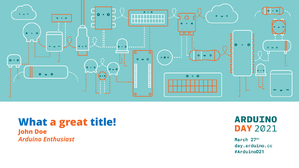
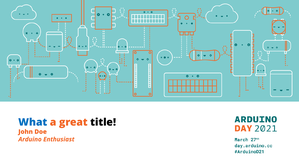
title colour: blue -> black (103, 122)
